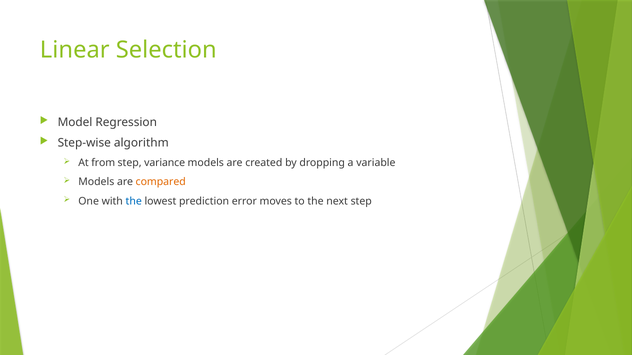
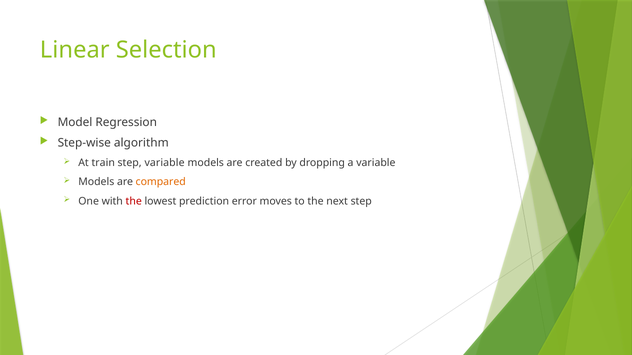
from: from -> train (103, 163)
step variance: variance -> variable (165, 163)
the colour: blue -> red (134, 201)
